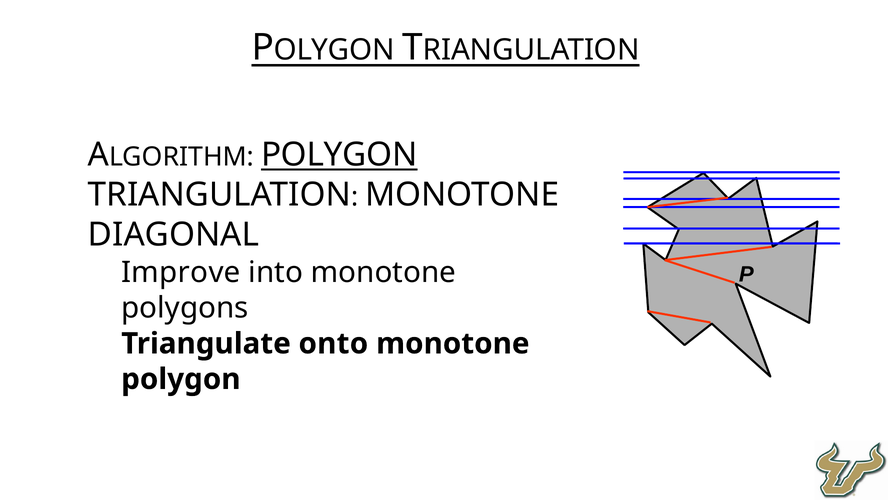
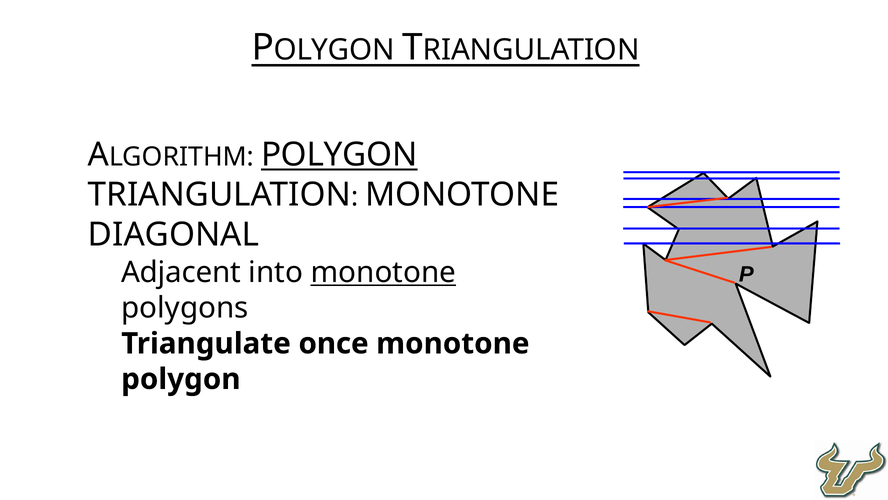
Improve: Improve -> Adjacent (181, 272)
monotone underline: none -> present (383, 272)
onto: onto -> once (334, 343)
